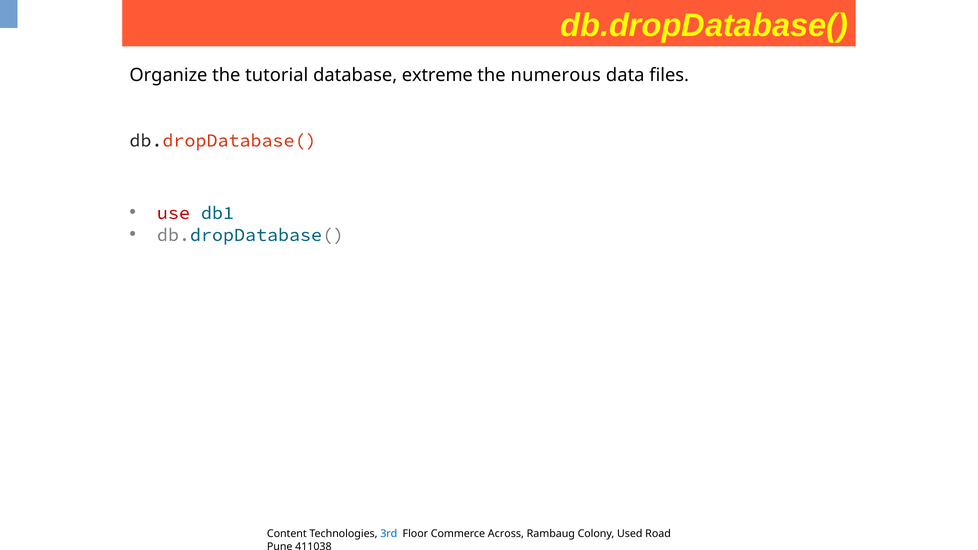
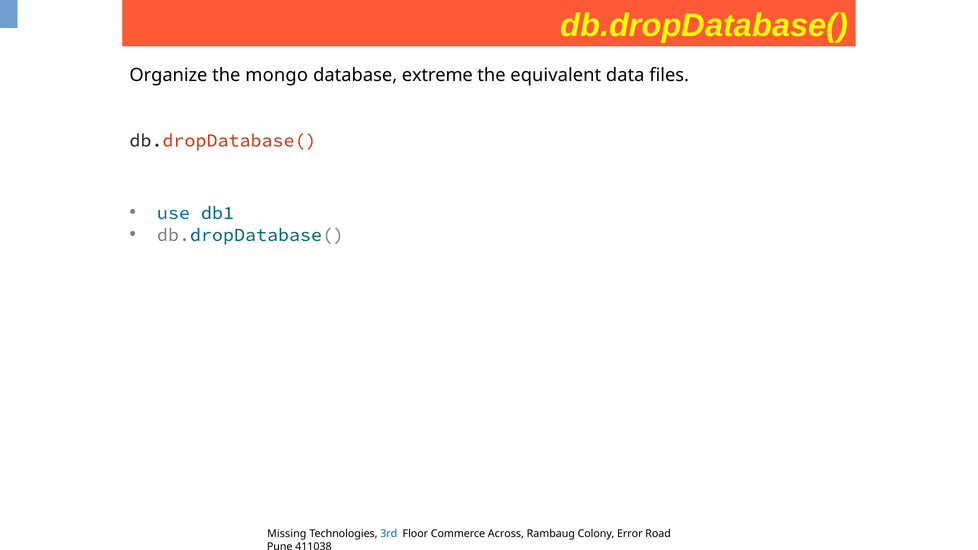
tutorial: tutorial -> mongo (277, 75)
numerous: numerous -> equivalent (556, 75)
use colour: red -> blue (173, 213)
Content: Content -> Missing (287, 534)
Used: Used -> Error (630, 534)
